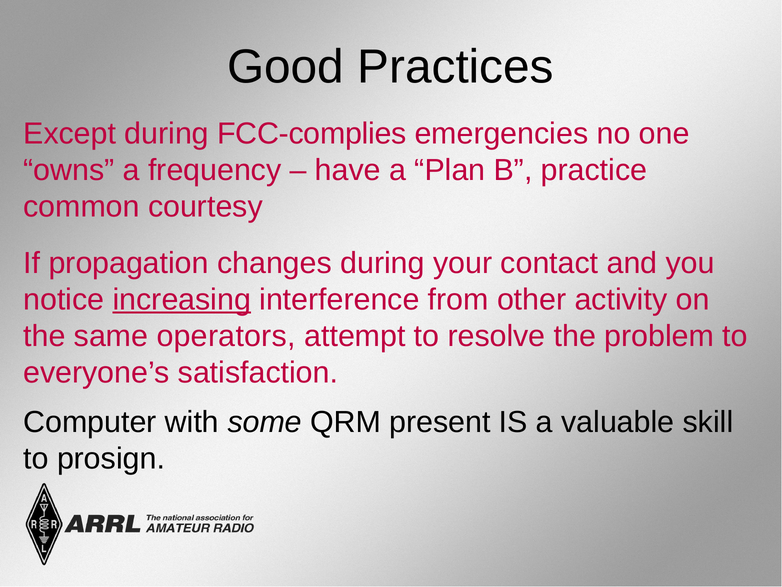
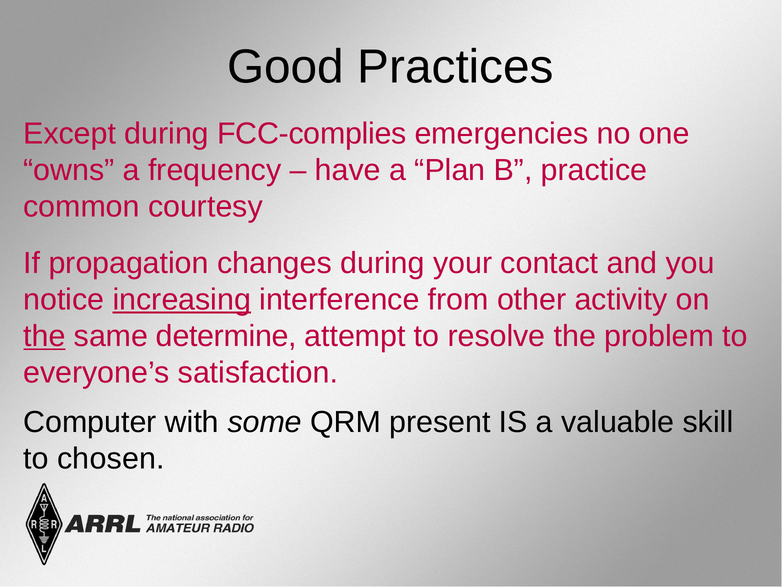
the underline: none -> present (44, 336)
operators: operators -> determine (226, 336)
prosign: prosign -> chosen (111, 458)
